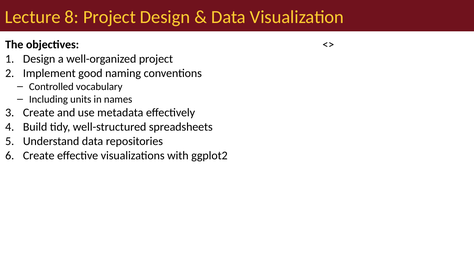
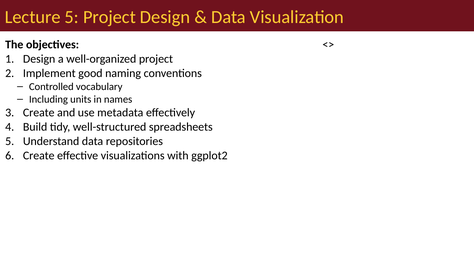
Lecture 8: 8 -> 5 (72, 17)
